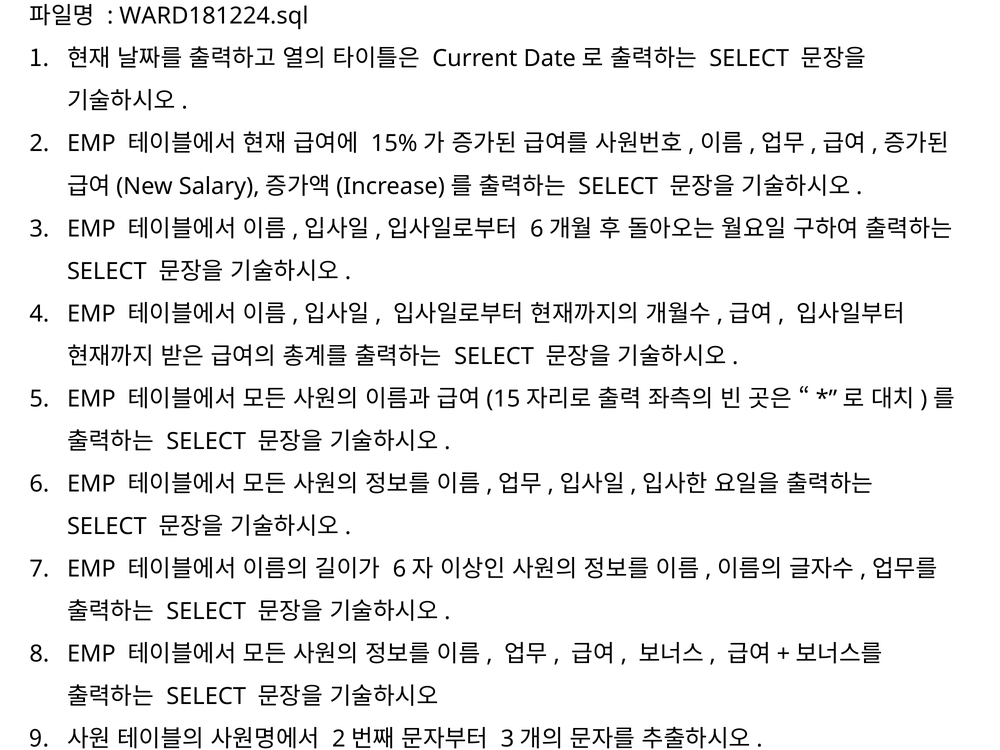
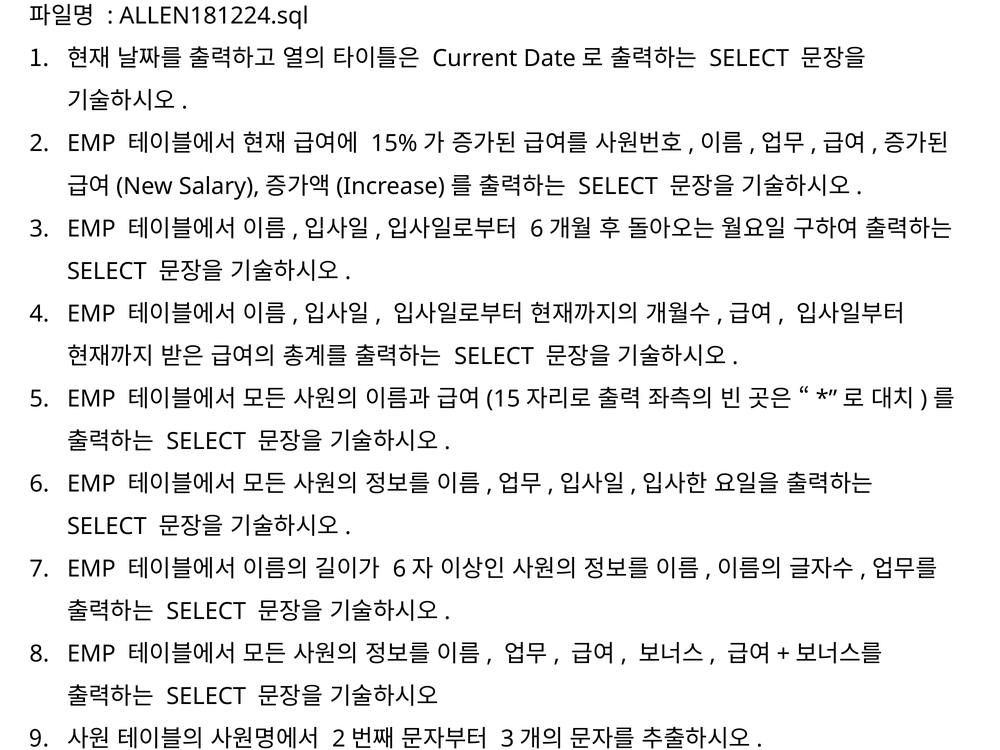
WARD181224.sql: WARD181224.sql -> ALLEN181224.sql (214, 16)
